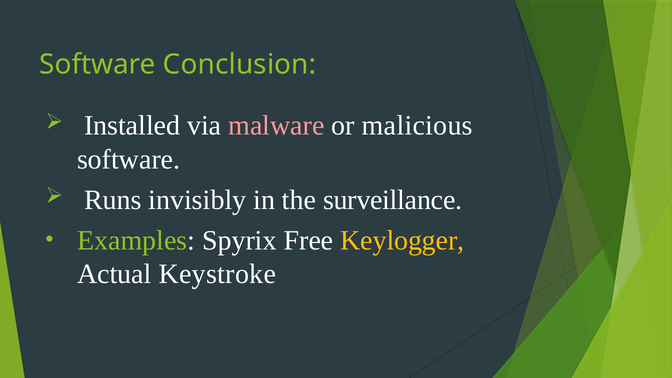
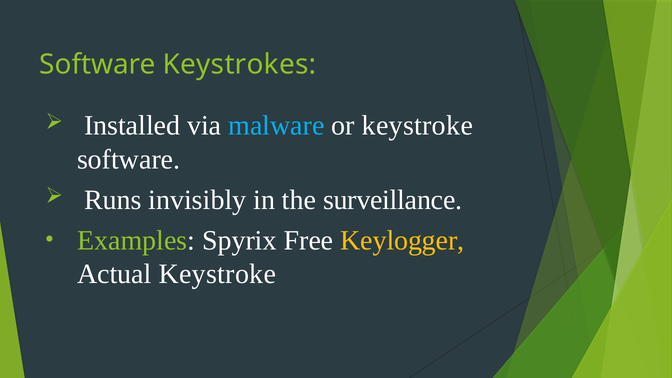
Conclusion: Conclusion -> Keystrokes (240, 65)
malware colour: pink -> light blue (276, 126)
or malicious: malicious -> keystroke (417, 126)
